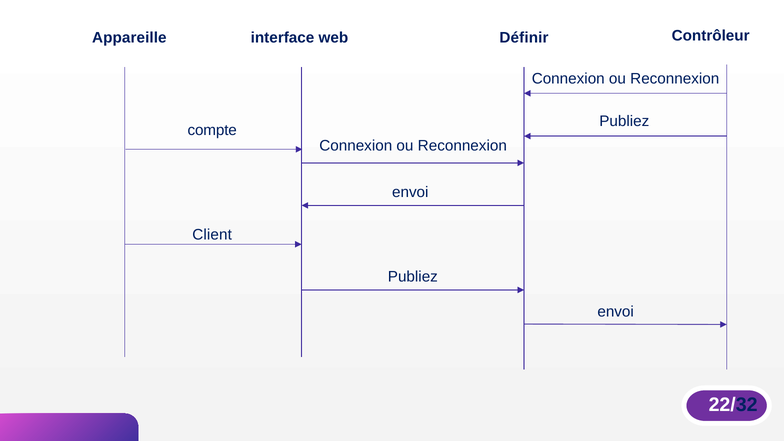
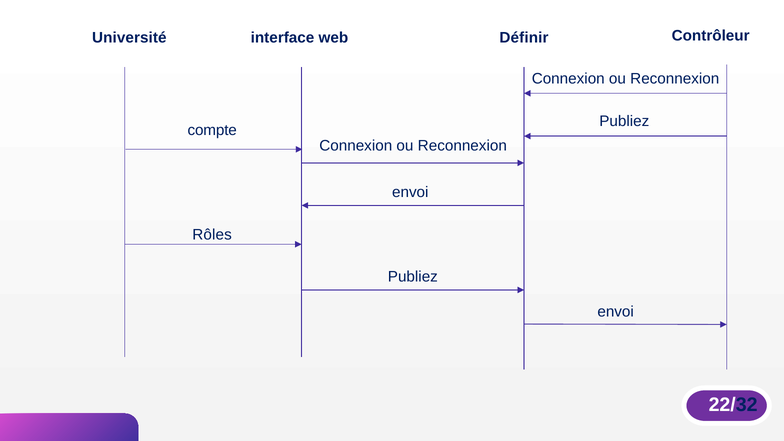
Appareille: Appareille -> Université (129, 38)
Client: Client -> Rôles (212, 235)
